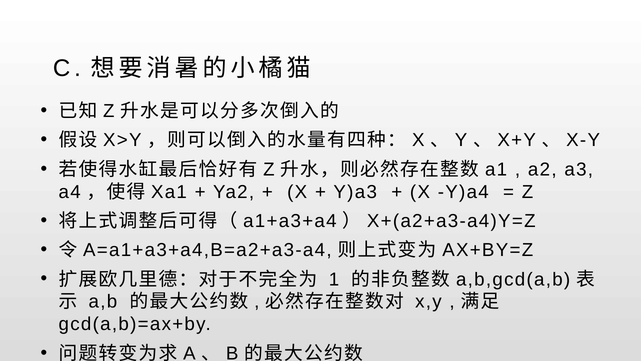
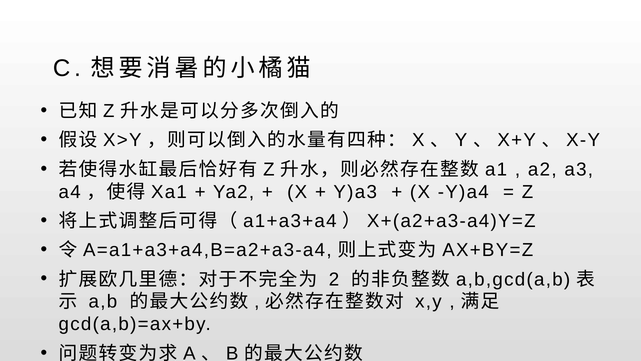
1: 1 -> 2 (334, 279)
